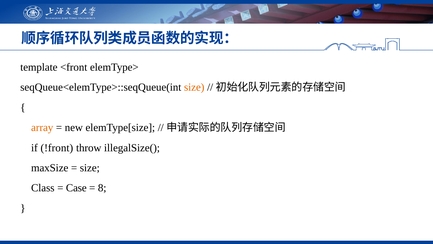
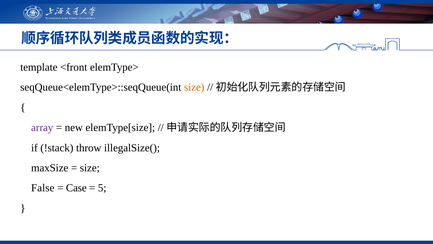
array colour: orange -> purple (42, 127)
!front: !front -> !stack (57, 148)
Class: Class -> False (43, 188)
8: 8 -> 5 (102, 188)
